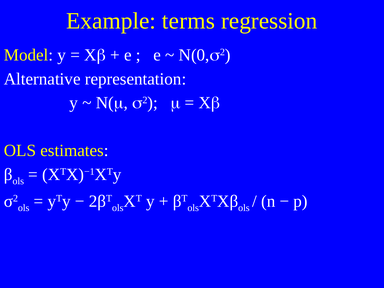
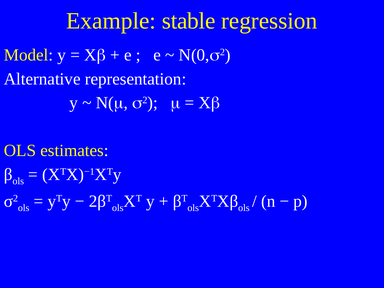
terms: terms -> stable (189, 21)
